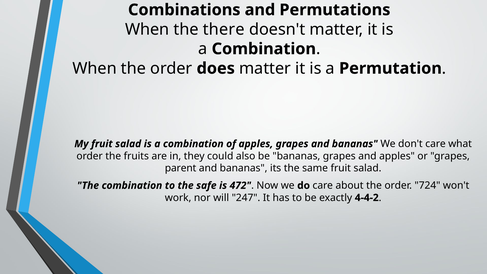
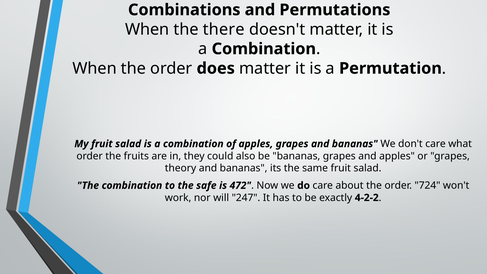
parent: parent -> theory (181, 168)
4-4-2: 4-4-2 -> 4-2-2 (367, 198)
